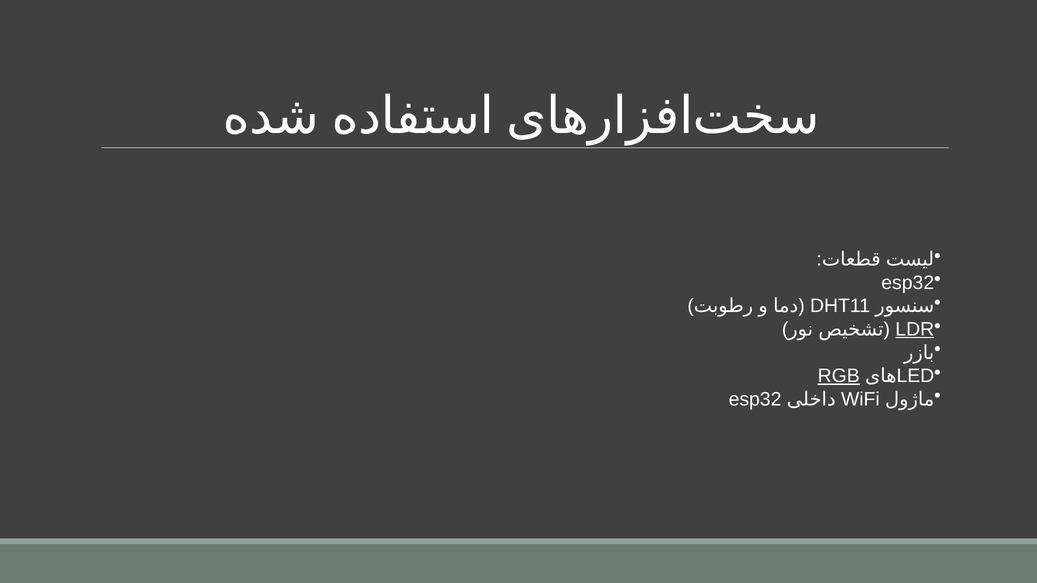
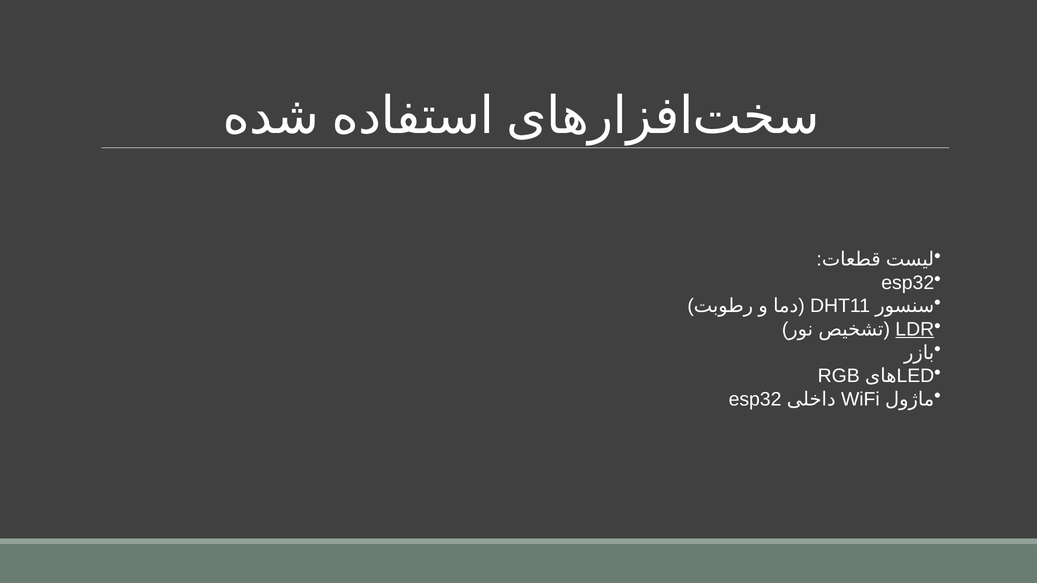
RGB underline: present -> none (839, 376)
